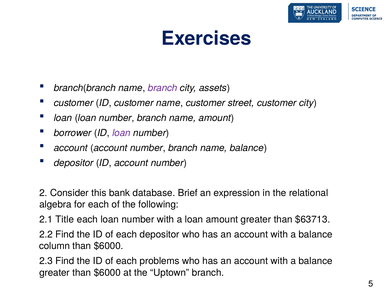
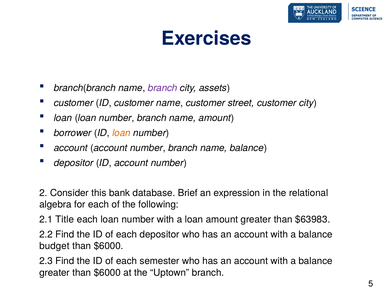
loan colour: purple -> orange (121, 133)
$63713: $63713 -> $63983 (313, 220)
column: column -> budget (54, 246)
problems: problems -> semester (160, 261)
